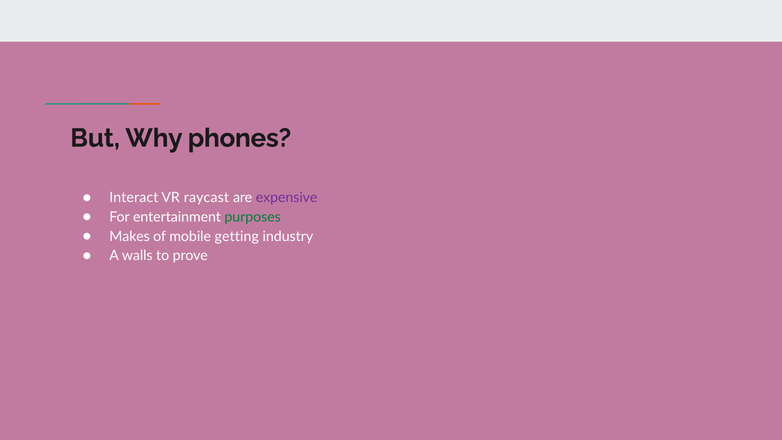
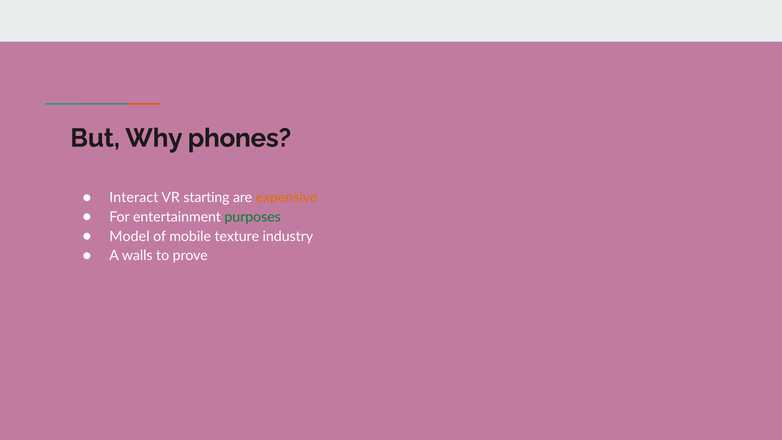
raycast: raycast -> starting (207, 198)
expensive colour: purple -> orange (287, 198)
Makes: Makes -> Model (129, 236)
getting: getting -> texture (237, 236)
